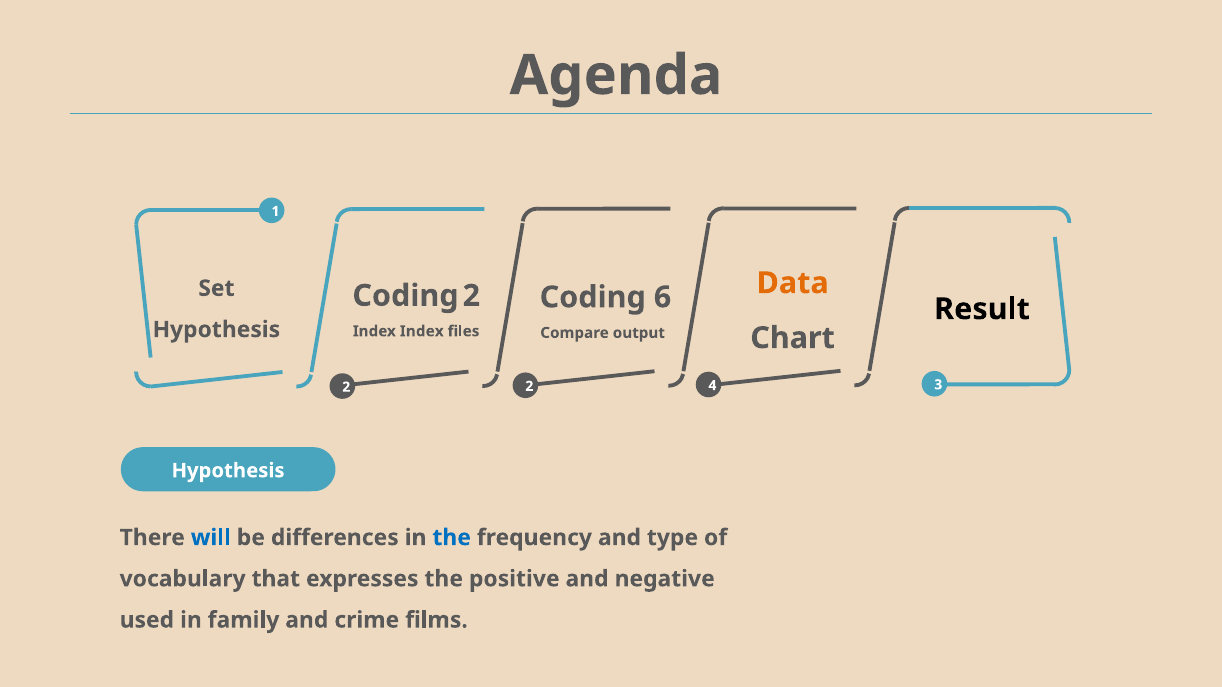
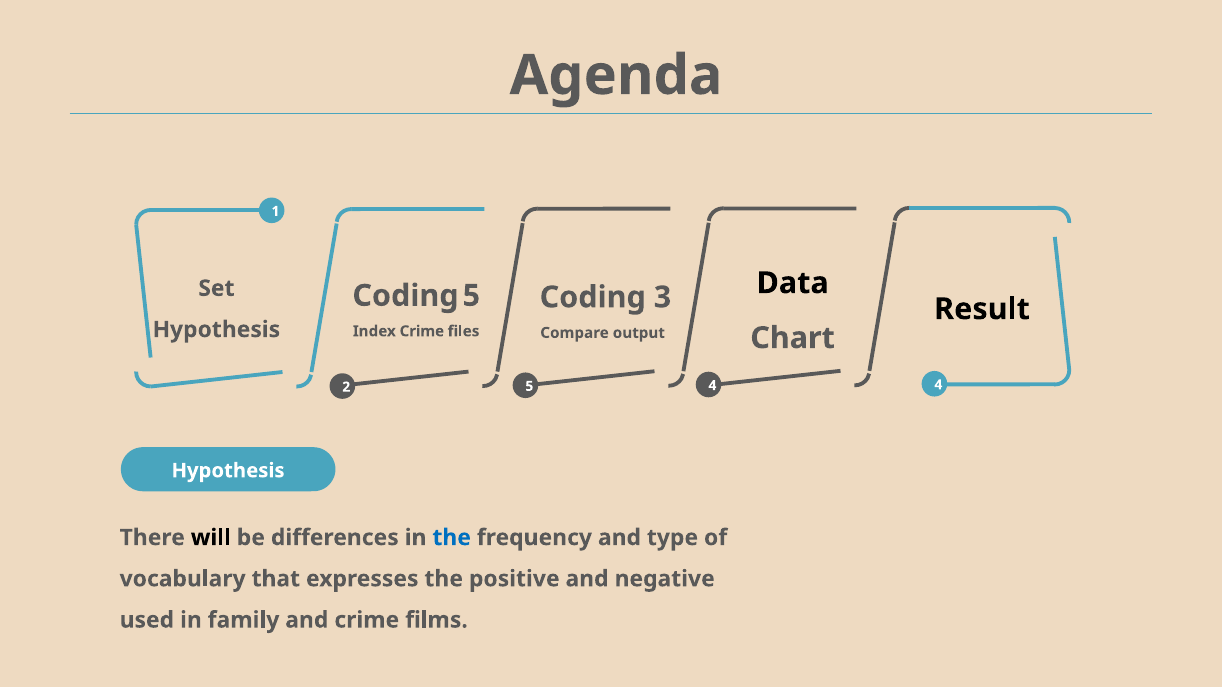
Data colour: orange -> black (793, 283)
Coding 2: 2 -> 5 (471, 296)
6: 6 -> 3 (663, 297)
Index Index: Index -> Crime (422, 331)
2 2: 2 -> 5 (529, 386)
4 3: 3 -> 4 (938, 385)
will colour: blue -> black (211, 538)
